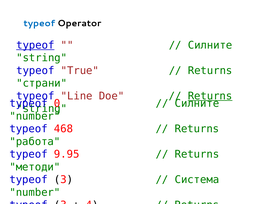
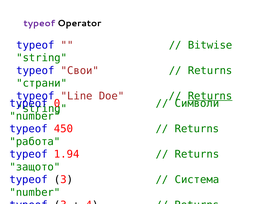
typeof colour: blue -> purple (39, 23)
typeof underline: present -> none (35, 45)
Силните: Силните -> Bitwise (210, 45)
True: True -> Свои (80, 71)
Силните: Силните -> Символи (197, 103)
468: 468 -> 450 (63, 129)
9.95: 9.95 -> 1.94 (67, 154)
методи: методи -> защото (35, 167)
